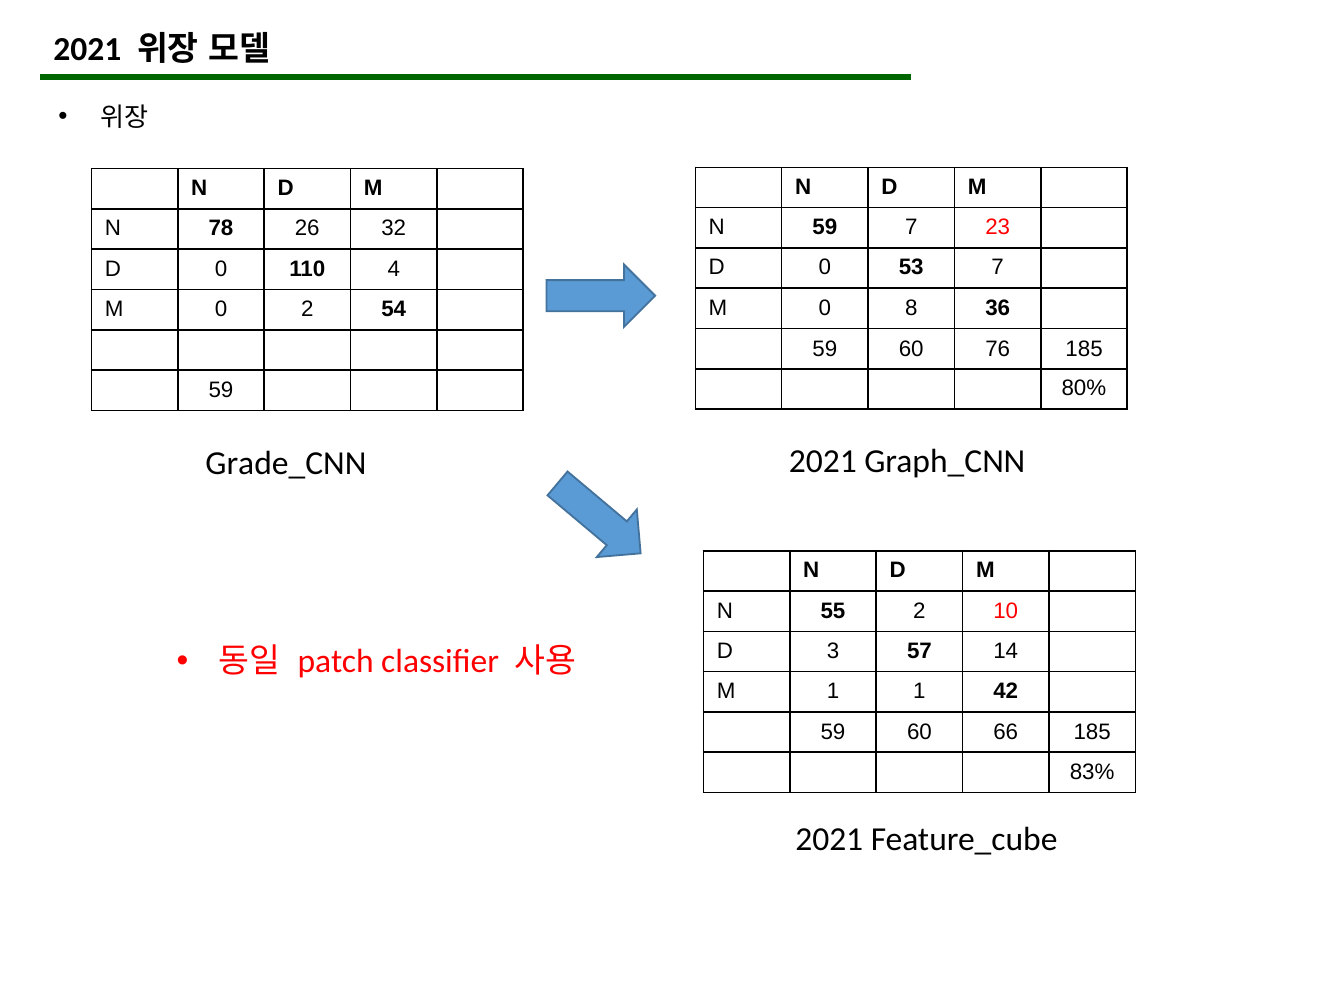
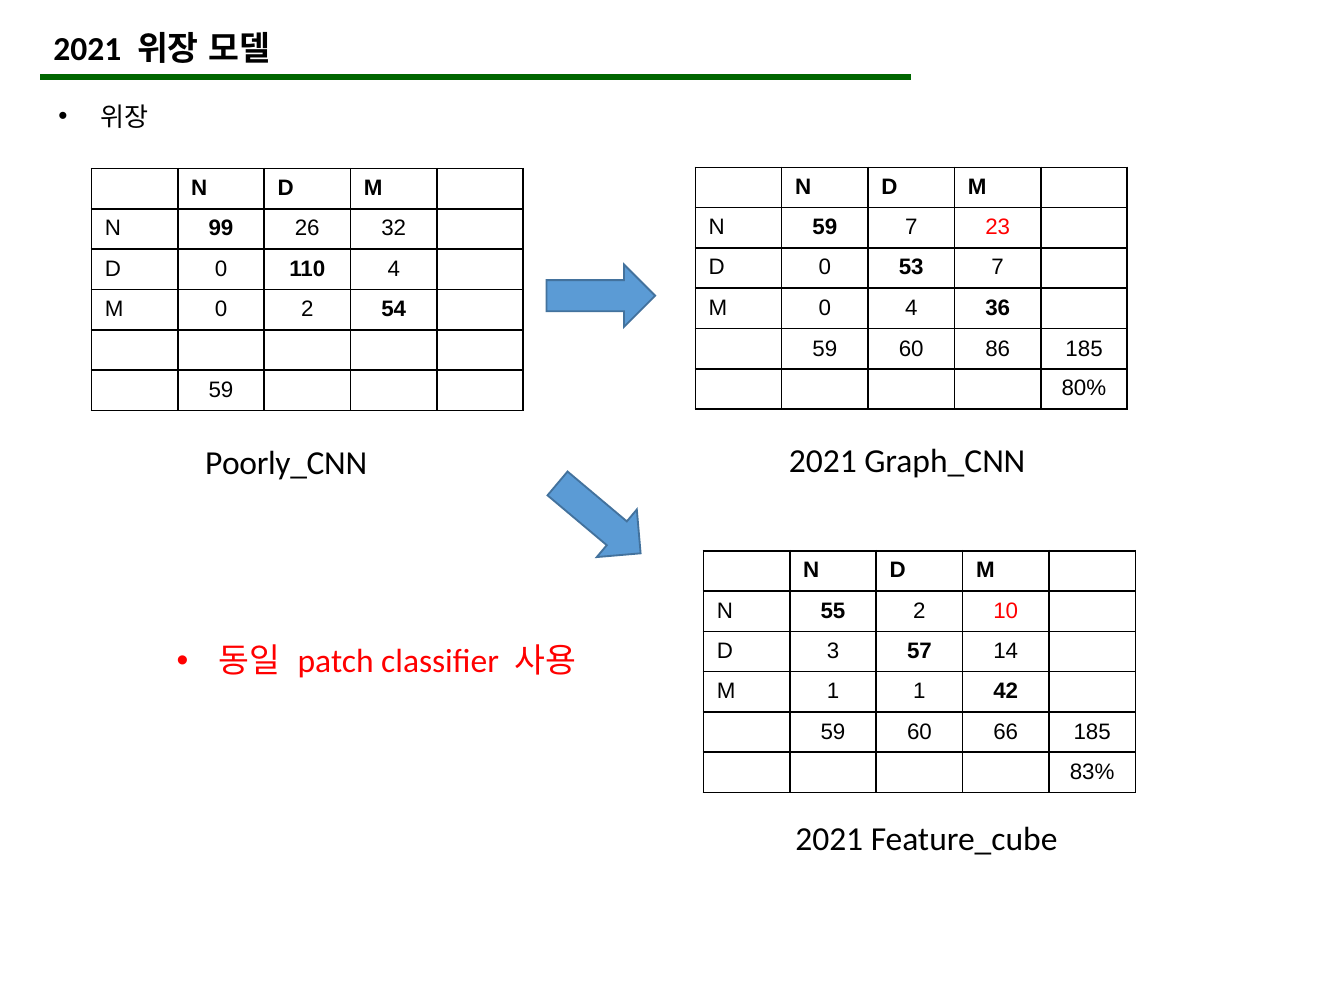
78: 78 -> 99 (221, 229)
0 8: 8 -> 4 (911, 308)
76: 76 -> 86 (998, 349)
Grade_CNN: Grade_CNN -> Poorly_CNN (286, 463)
